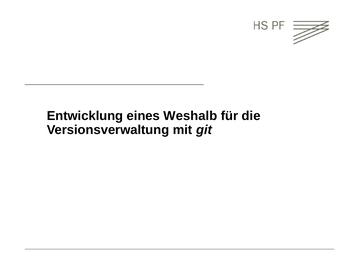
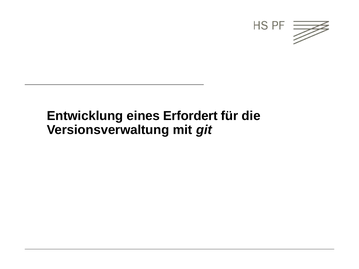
Weshalb: Weshalb -> Erfordert (190, 116)
